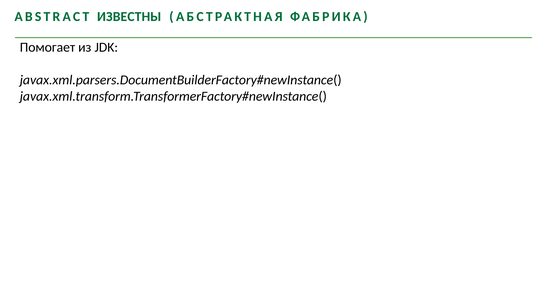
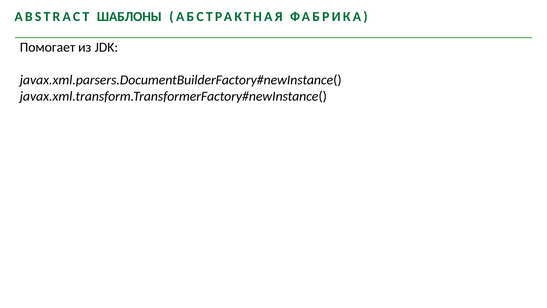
ИЗВЕСТНЫ: ИЗВЕСТНЫ -> ШАБЛОНЫ (129, 17)
